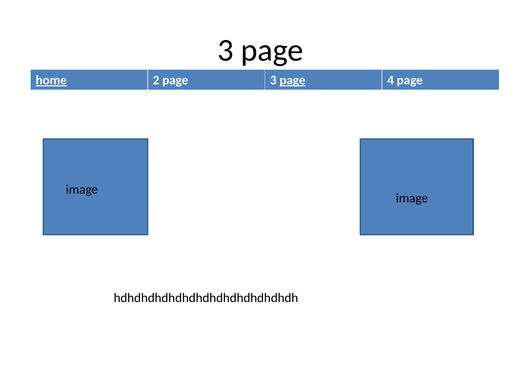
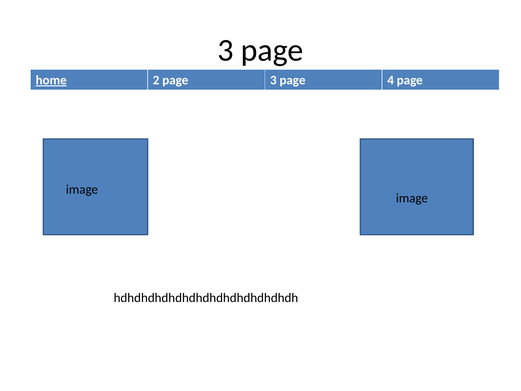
page underline: present -> none (293, 80)
